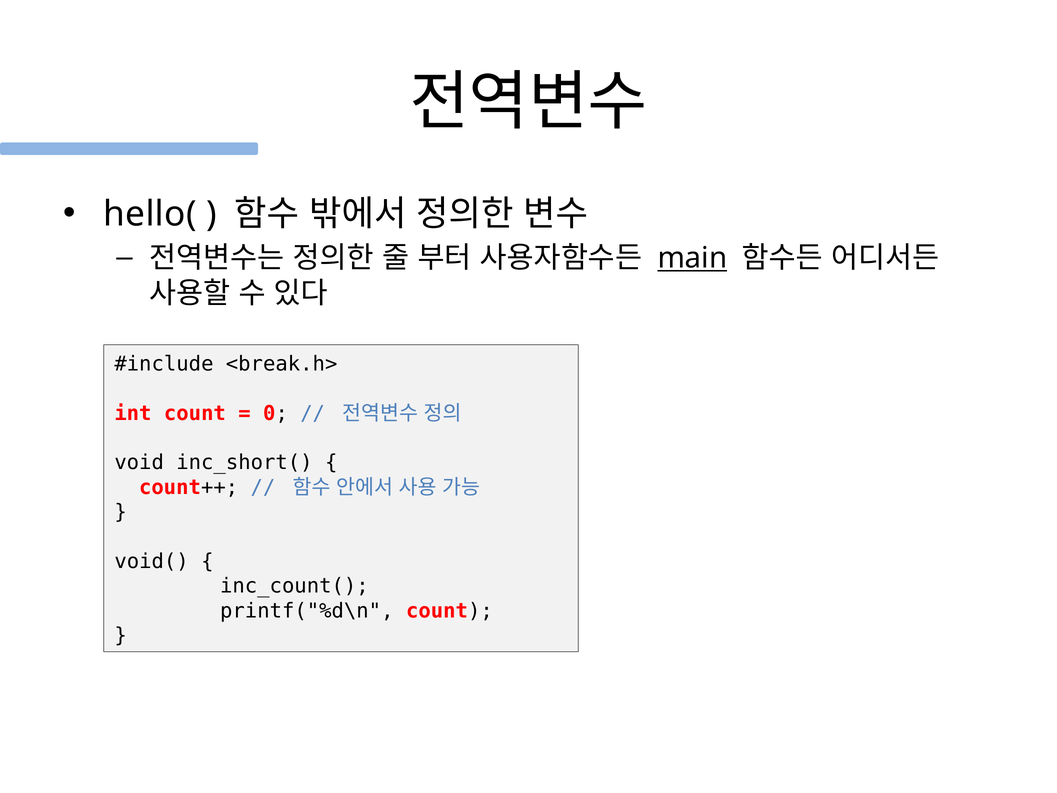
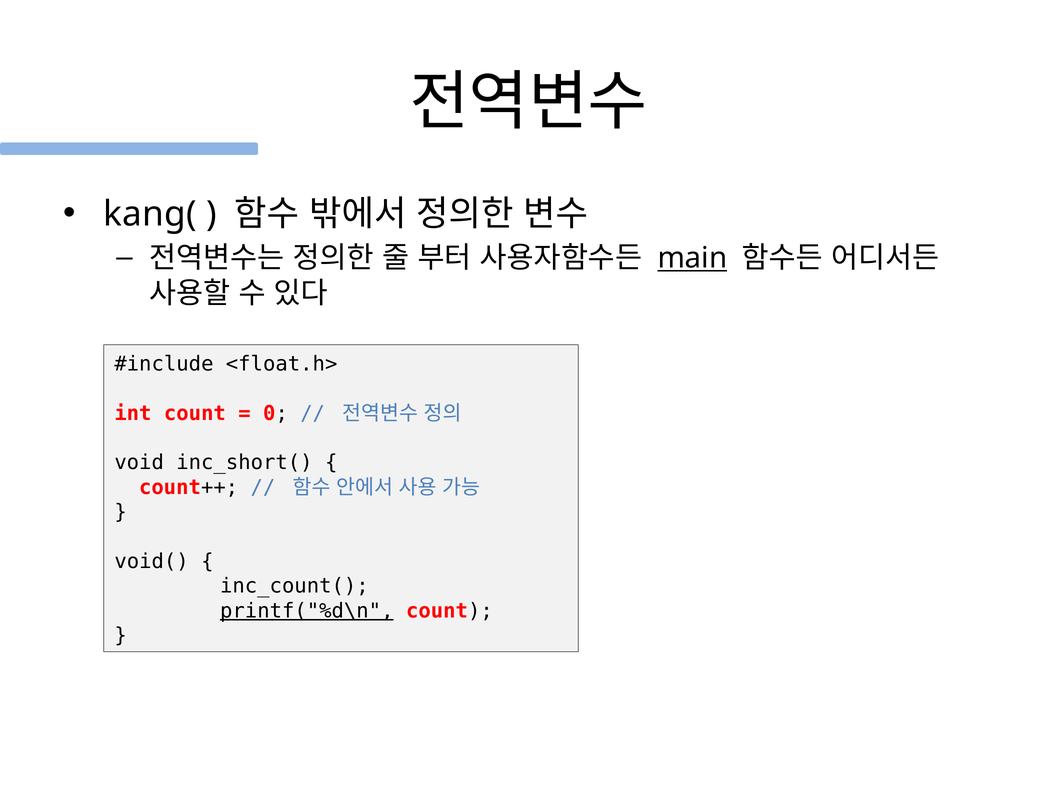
hello(: hello( -> kang( (150, 214)
<break.h>: <break.h> -> <float.h> (282, 364)
printf("%d\n underline: none -> present (307, 611)
